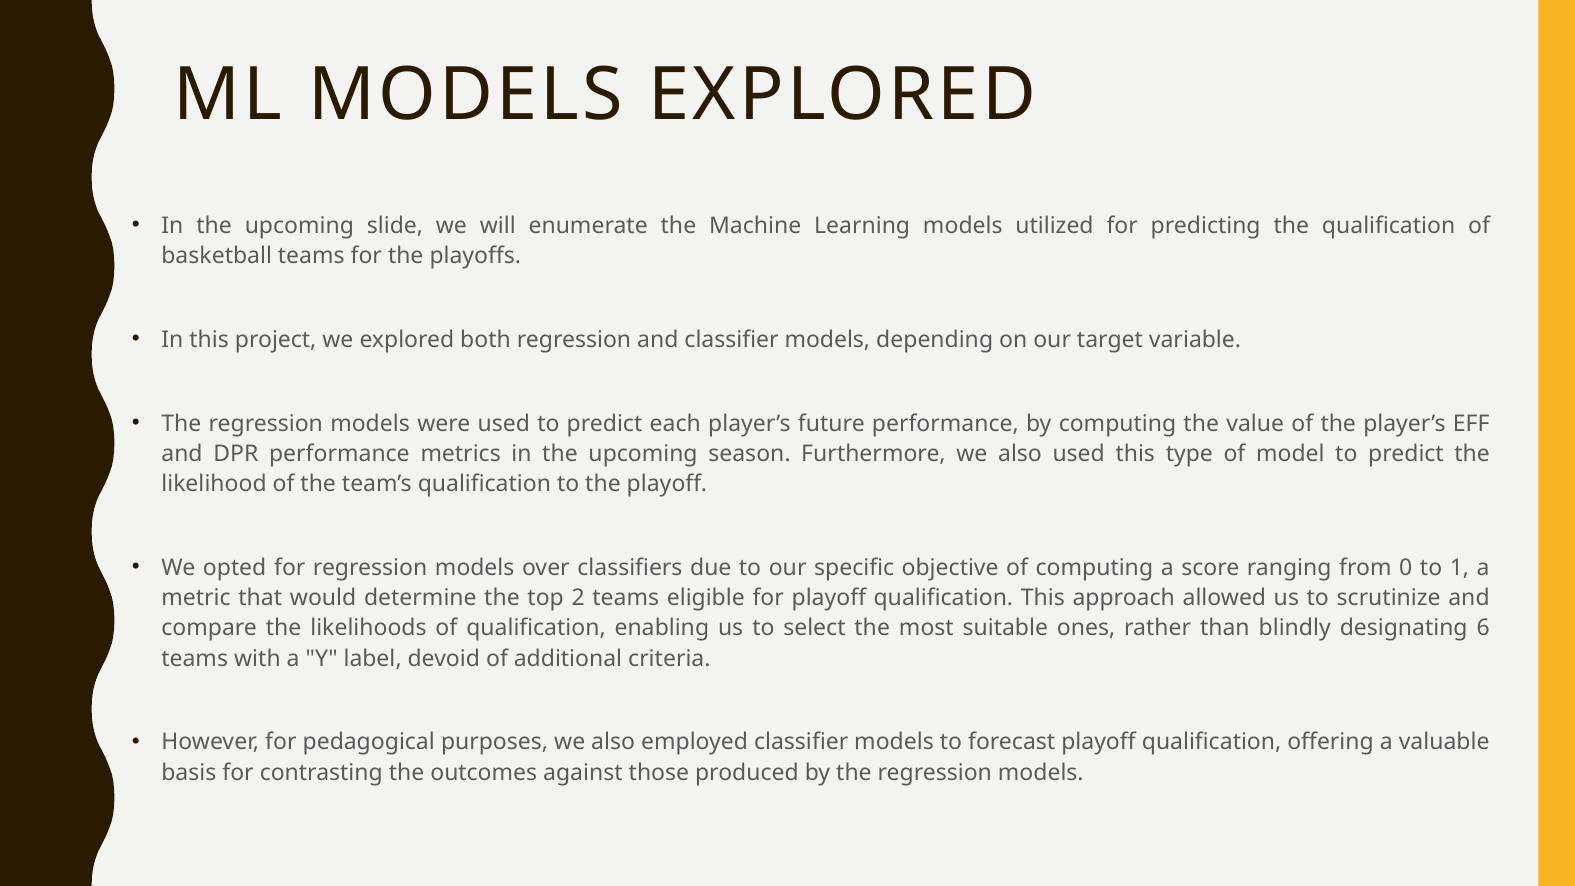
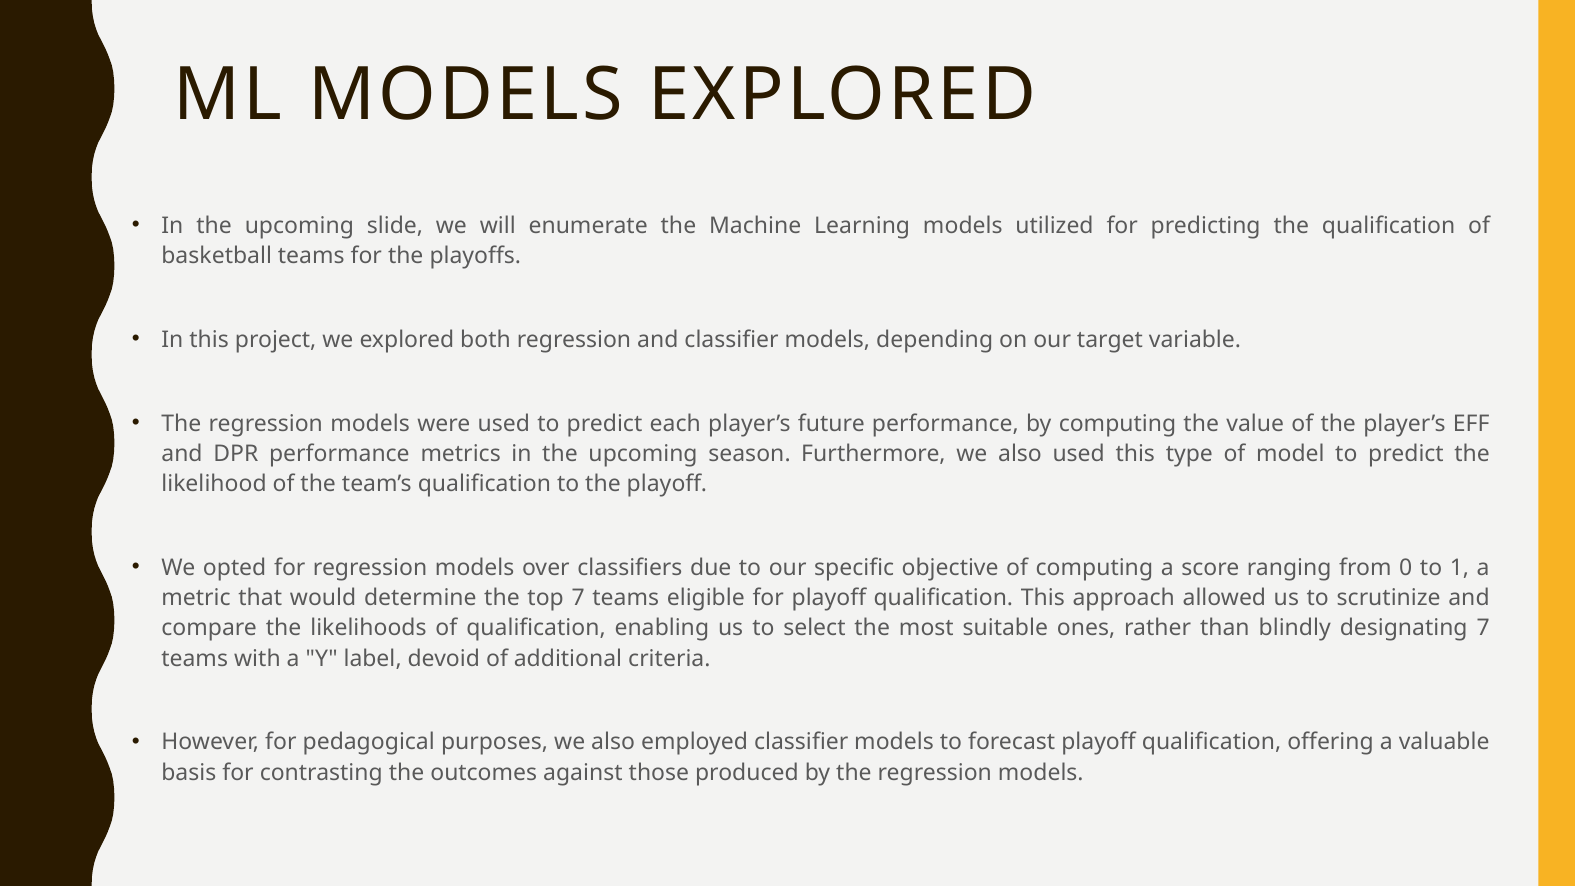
top 2: 2 -> 7 (578, 598)
designating 6: 6 -> 7 (1483, 628)
